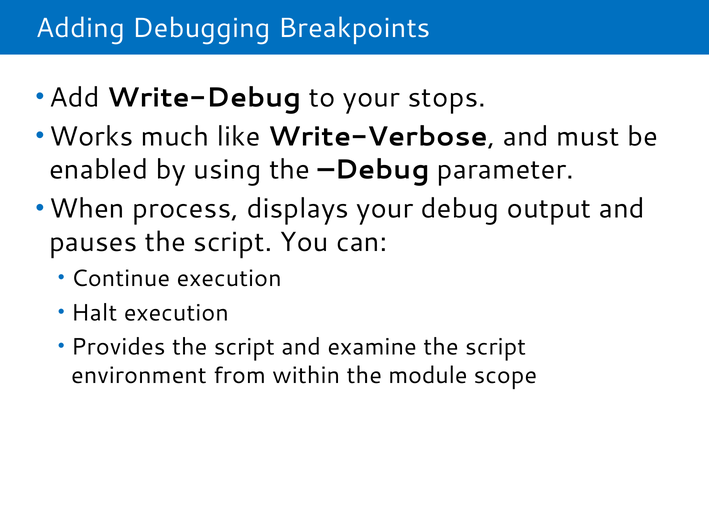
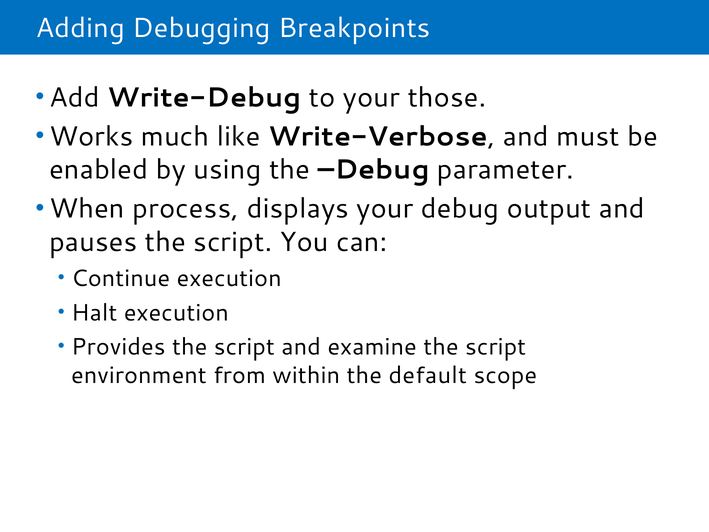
stops: stops -> those (447, 98)
module: module -> default (428, 375)
